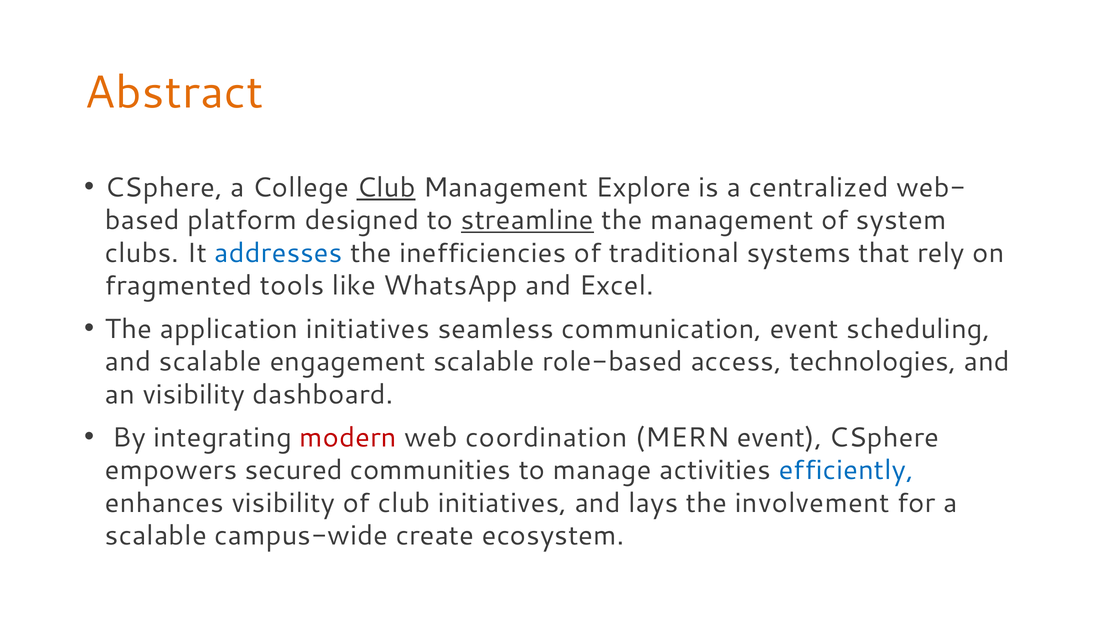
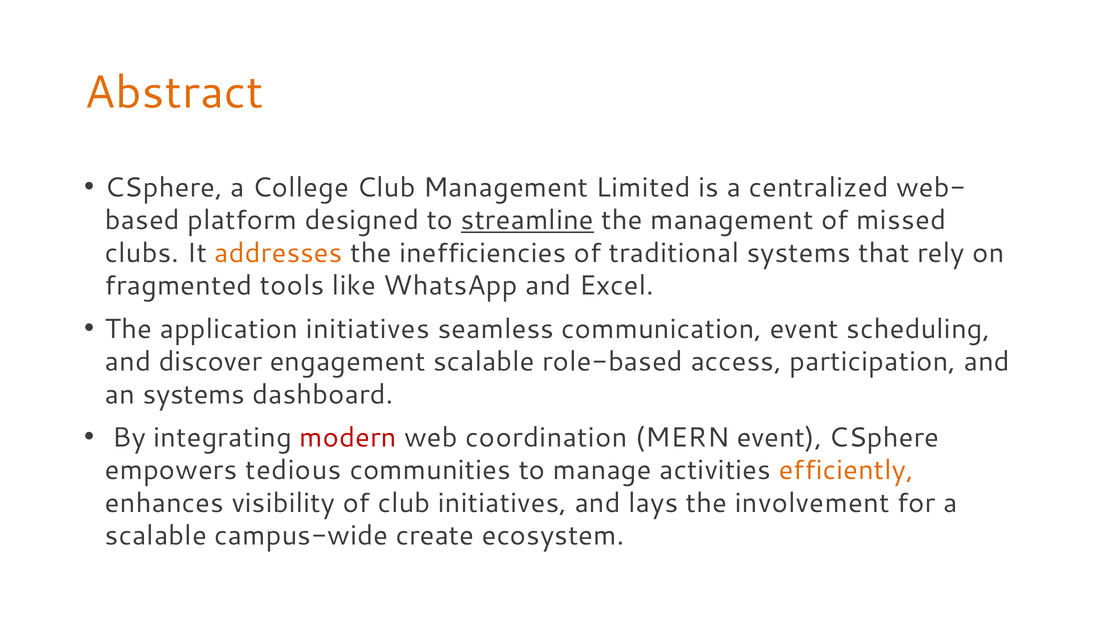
Club underline: present -> none (386, 188)
Explore: Explore -> Limited (643, 188)
system: system -> missed (901, 221)
addresses colour: blue -> orange (279, 253)
and scalable: scalable -> discover (210, 362)
technologies: technologies -> participation (873, 362)
an visibility: visibility -> systems (194, 395)
secured: secured -> tedious (293, 471)
efficiently colour: blue -> orange (846, 471)
